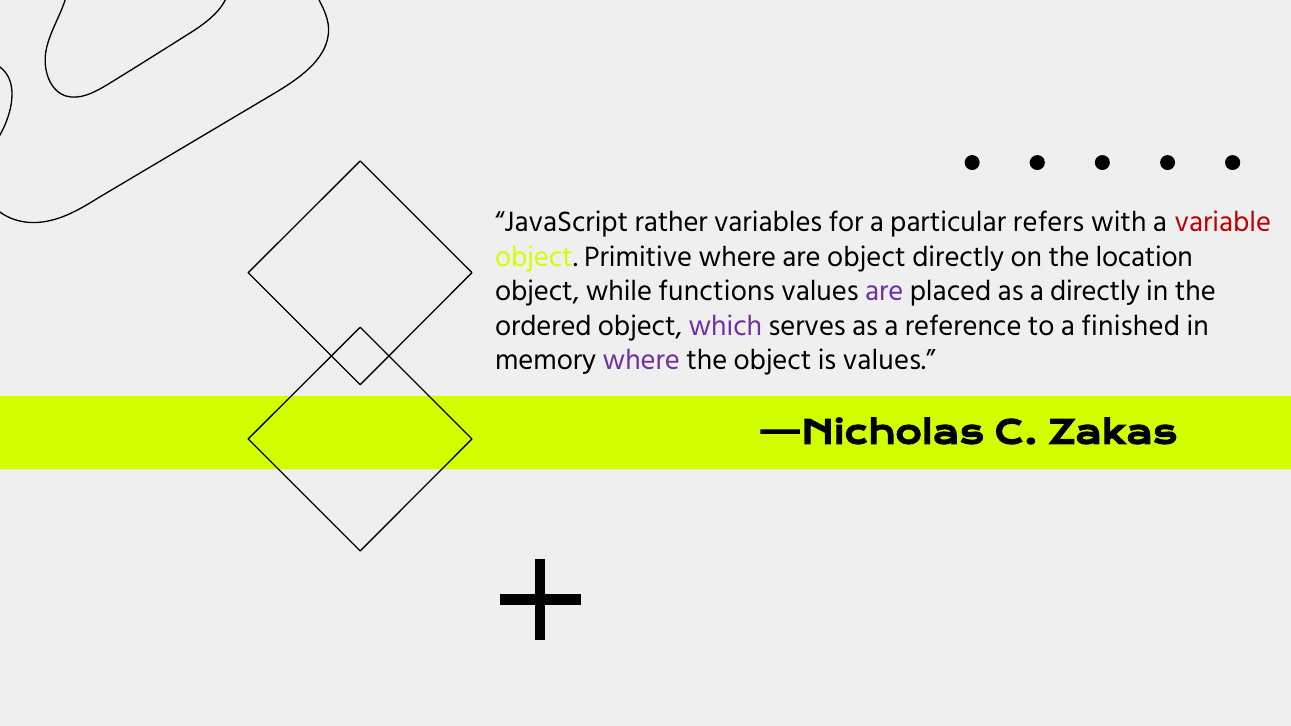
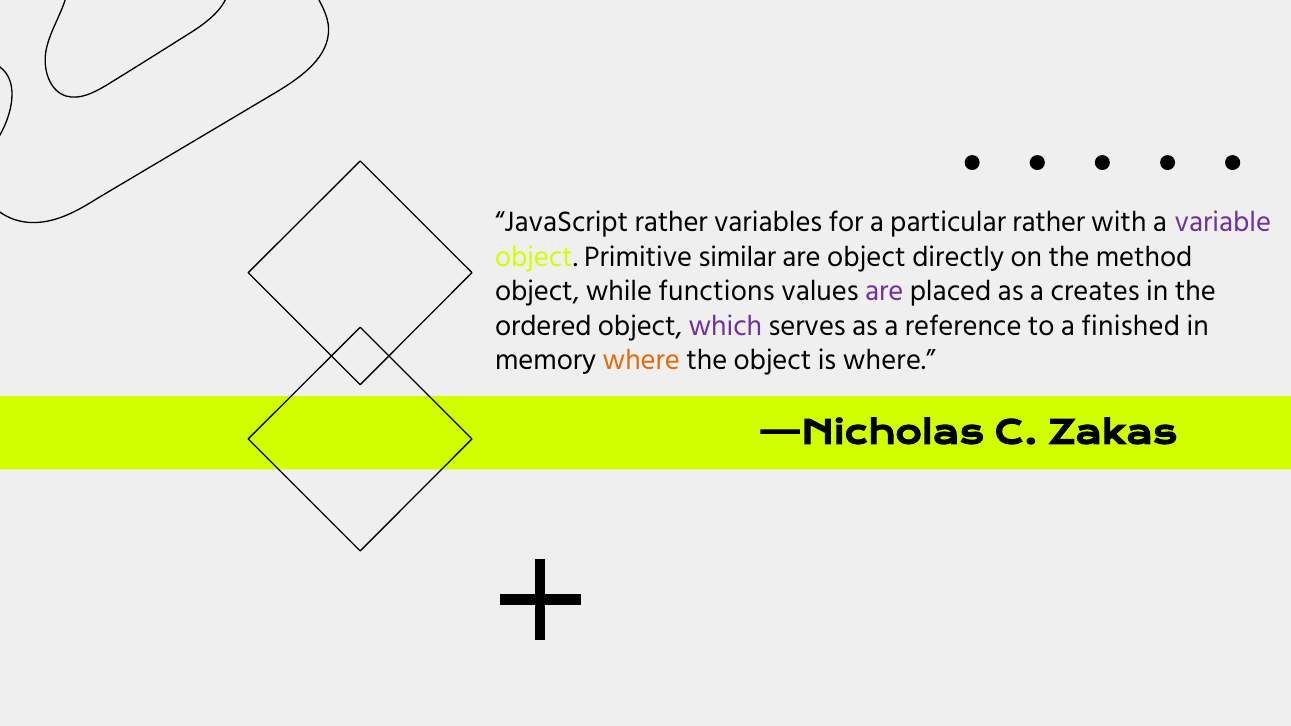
particular refers: refers -> rather (1049, 222)
variable colour: red -> purple (1223, 222)
Primitive where: where -> similar (737, 257)
location: location -> method (1144, 257)
a directly: directly -> creates (1095, 291)
where colour: purple -> orange (641, 360)
is values: values -> where (889, 360)
